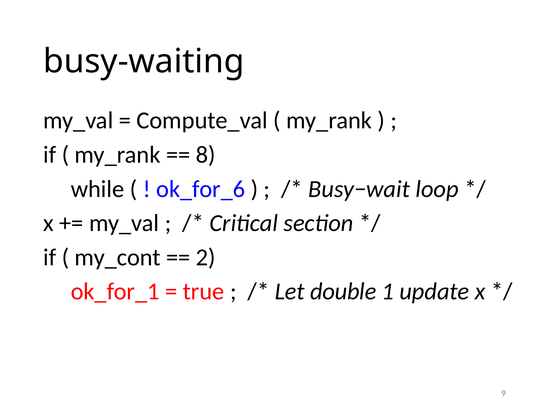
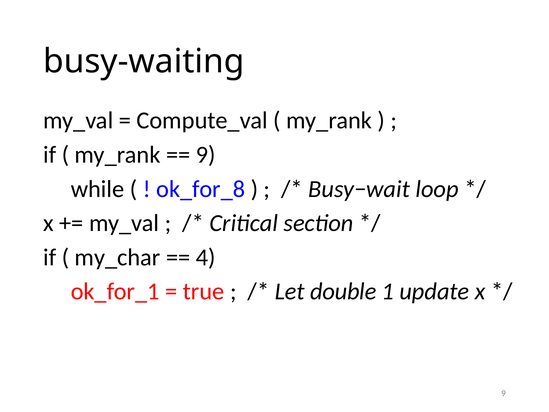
8: 8 -> 9 (206, 155)
ok_for_6: ok_for_6 -> ok_for_8 (201, 189)
my_cont: my_cont -> my_char (118, 257)
2: 2 -> 4 (206, 257)
